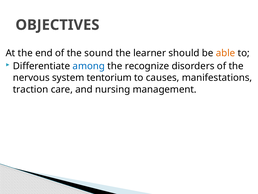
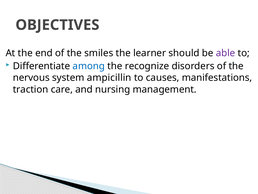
sound: sound -> smiles (99, 53)
able colour: orange -> purple (226, 53)
tentorium: tentorium -> ampicillin (109, 78)
